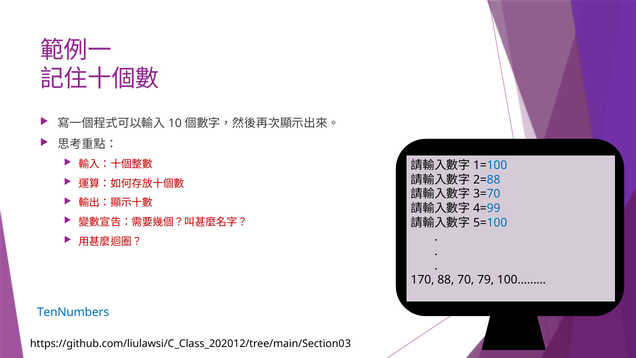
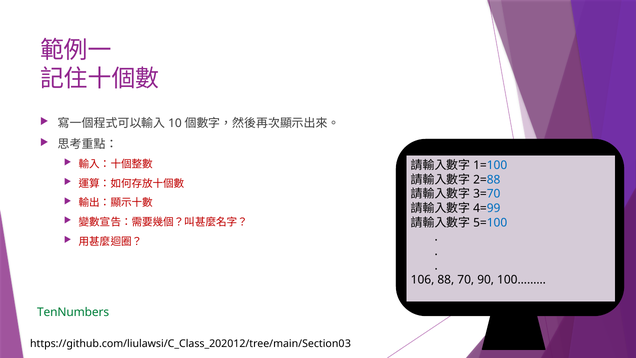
170: 170 -> 106 (423, 280)
79: 79 -> 90 (486, 280)
TenNumbers colour: blue -> green (73, 312)
